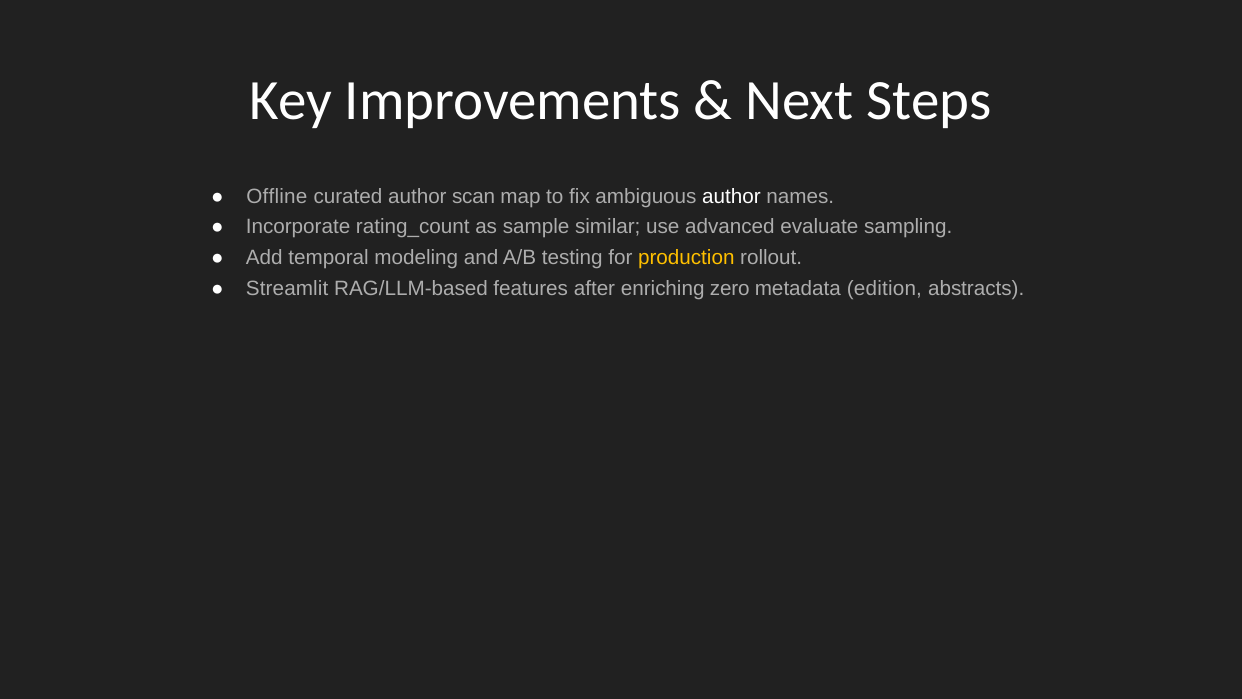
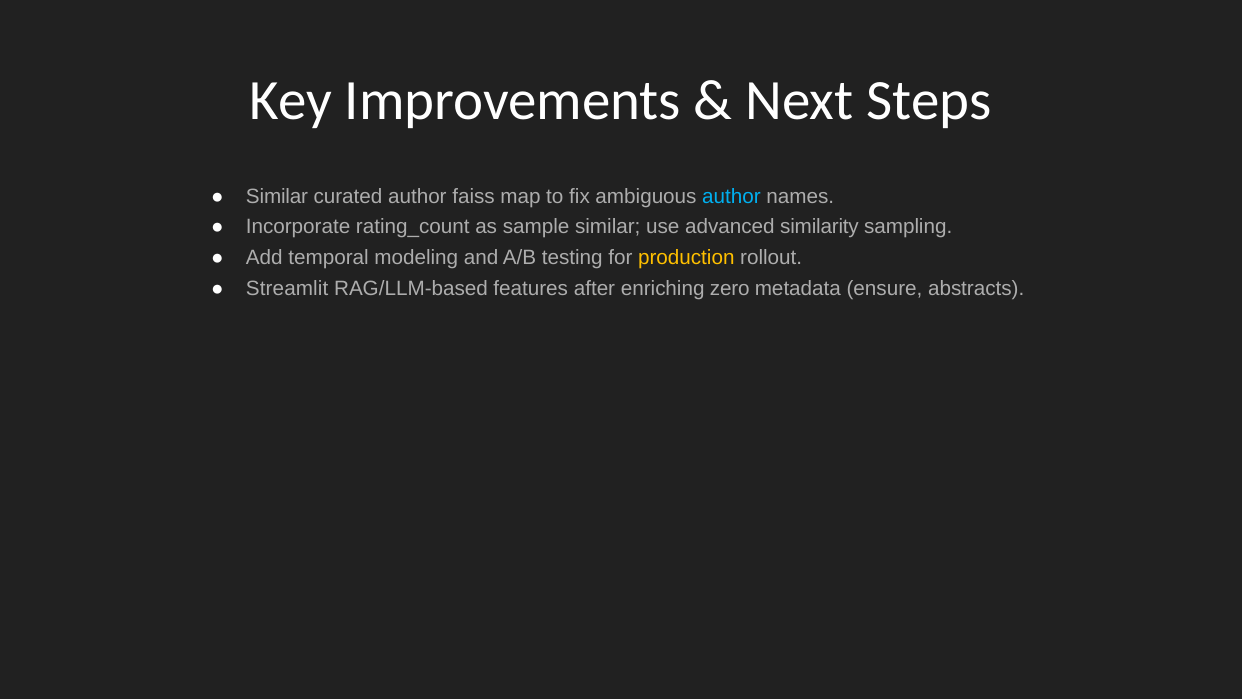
Offline: Offline -> Similar (277, 196)
scan: scan -> faiss (474, 196)
author colour: white -> light blue (731, 196)
evaluate: evaluate -> similarity (819, 227)
edition: edition -> ensure (884, 288)
